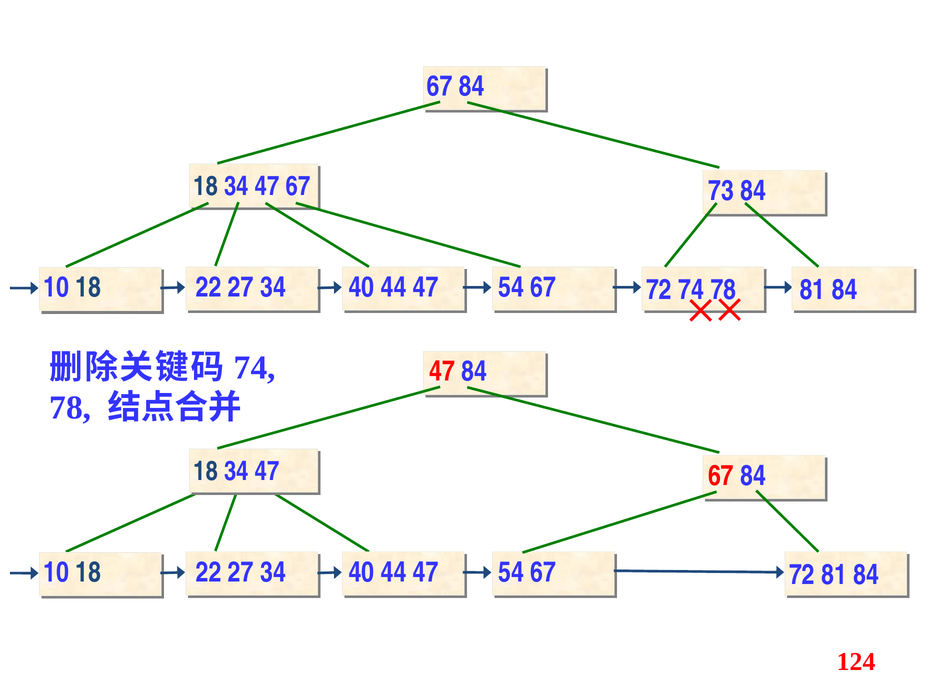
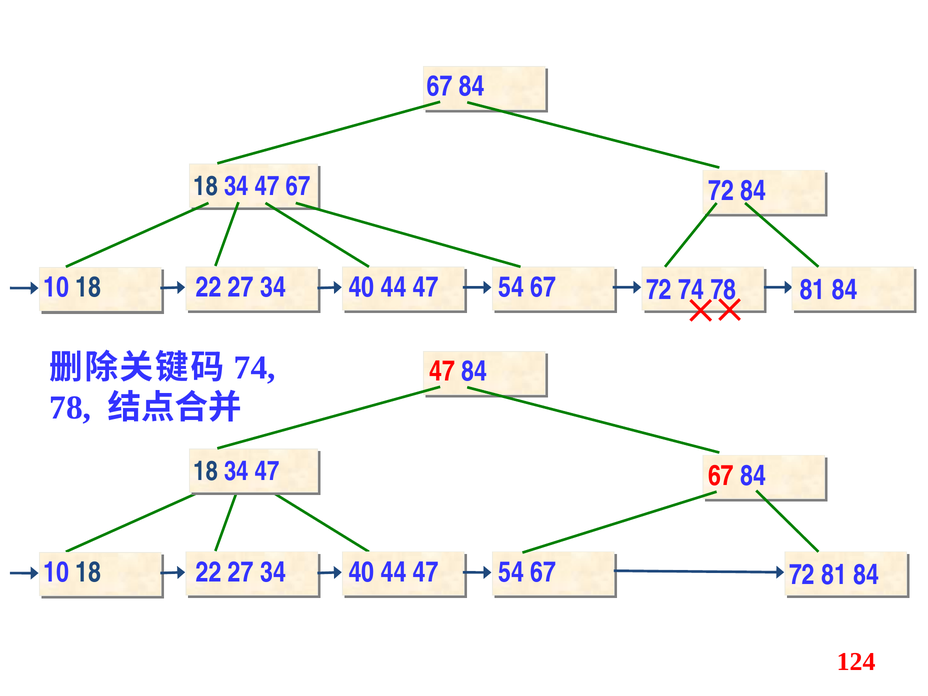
47 67 73: 73 -> 72 (721, 191)
